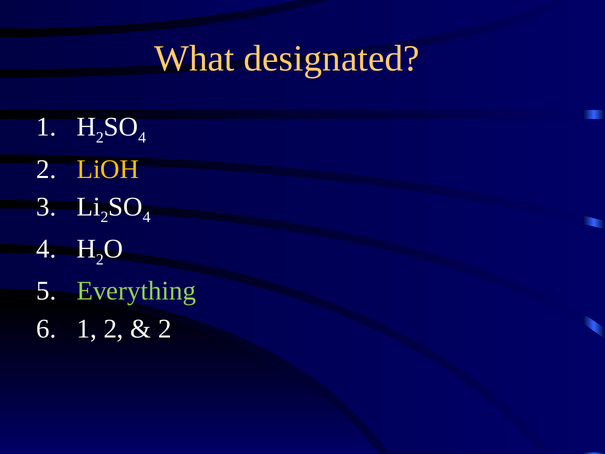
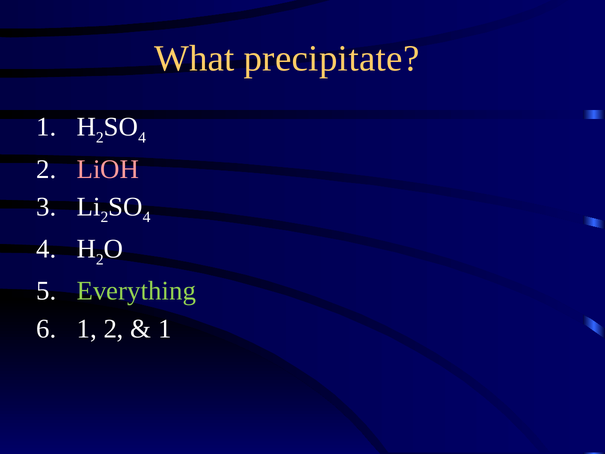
designated: designated -> precipitate (332, 59)
LiOH colour: yellow -> pink (108, 169)
2: 2 -> 1 (165, 329)
